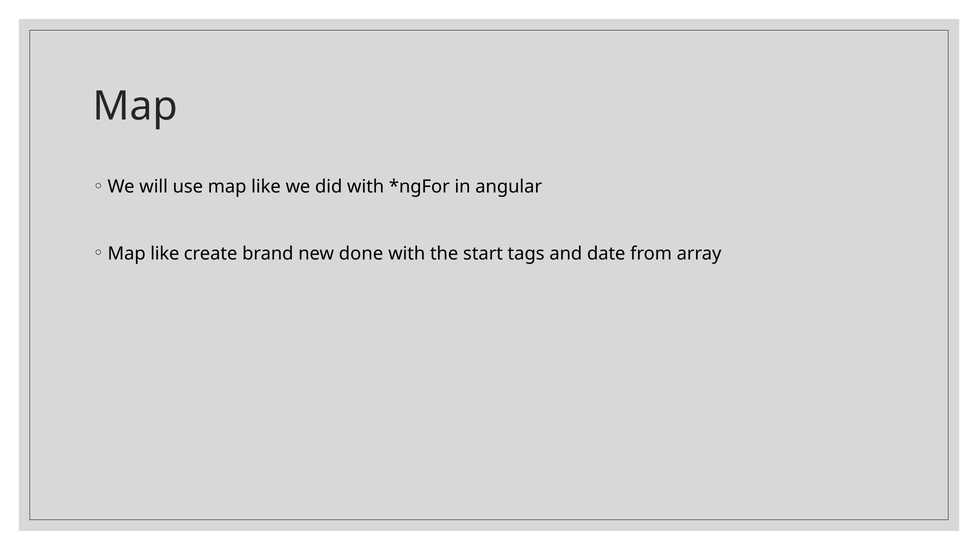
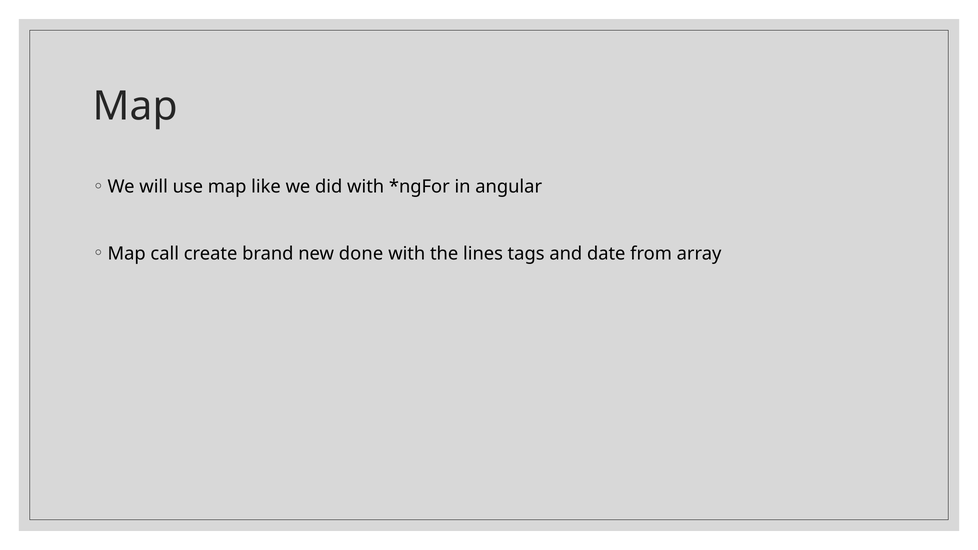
like: like -> call (165, 254)
start: start -> lines (483, 254)
